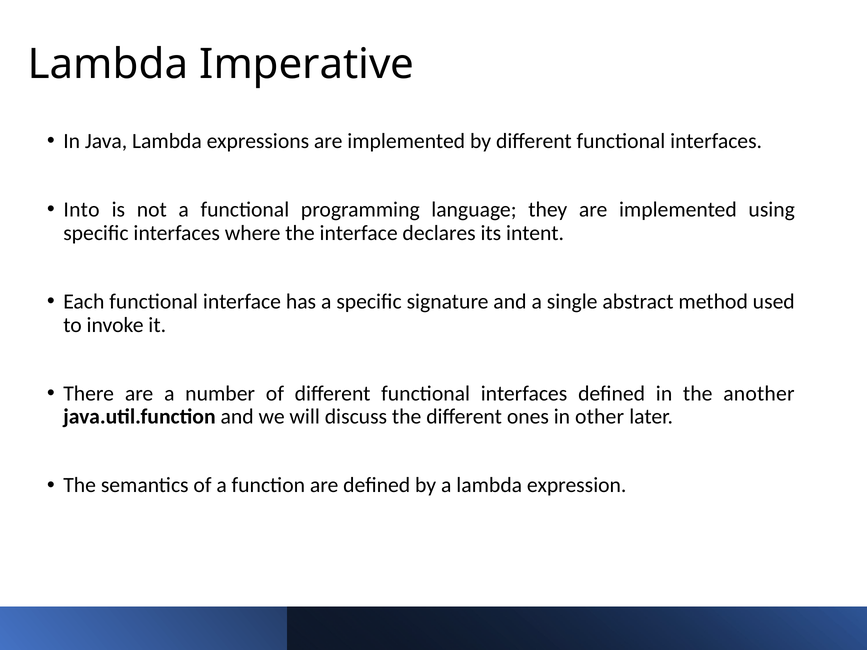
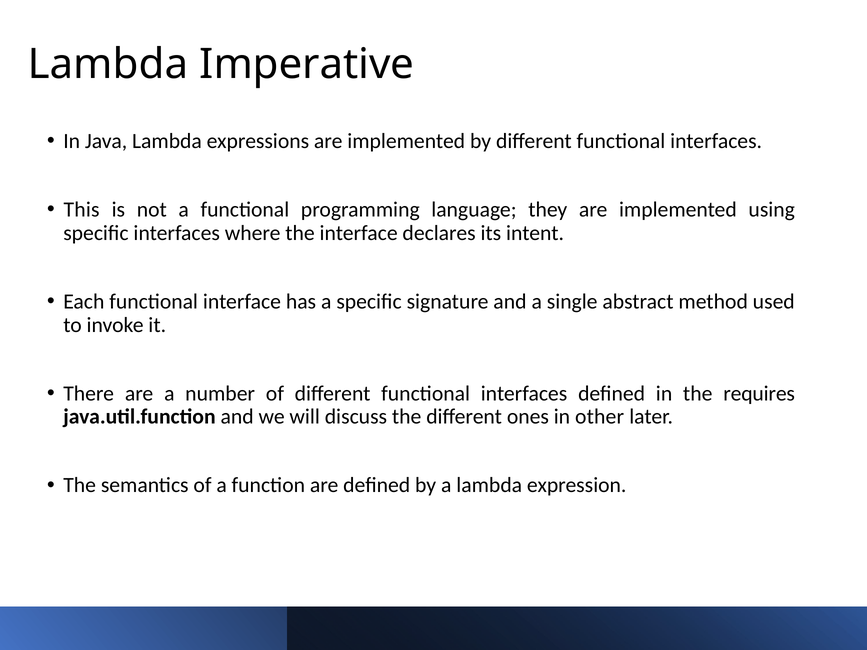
Into: Into -> This (82, 210)
another: another -> requires (759, 394)
